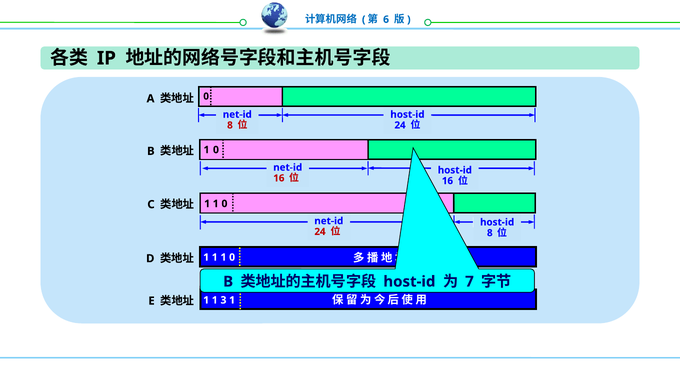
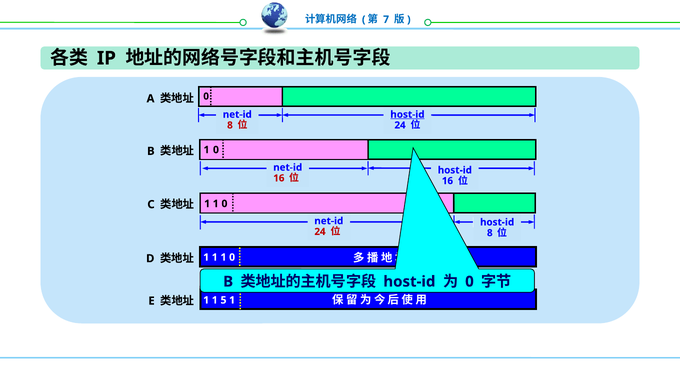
6: 6 -> 7 (386, 19)
host-id underline: none -> present (407, 114)
7: 7 -> 0 (469, 281)
3: 3 -> 5 (224, 300)
